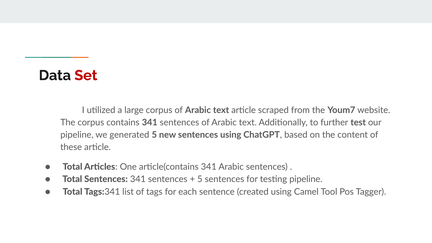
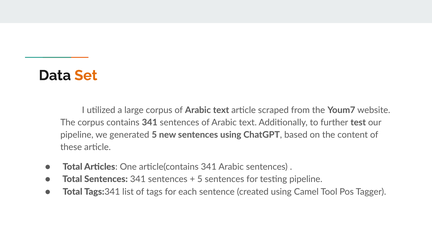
Set colour: red -> orange (86, 75)
